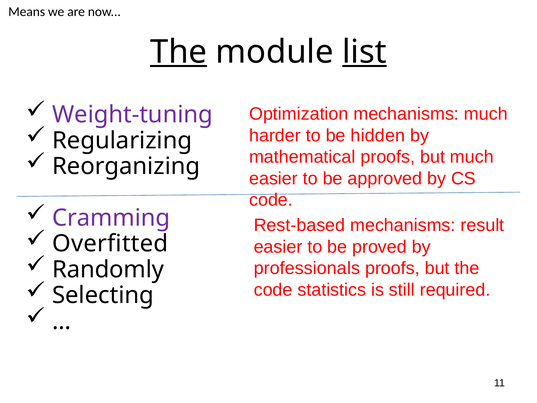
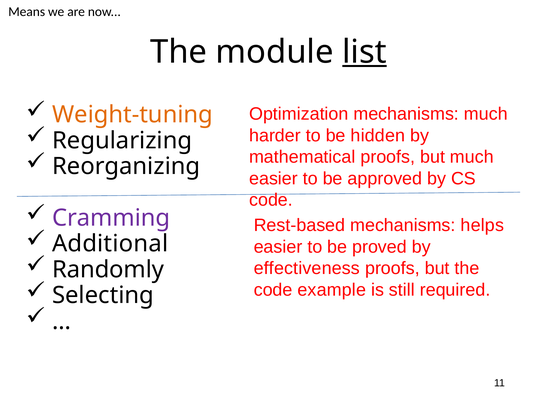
The underline: present -> none (179, 52)
Weight-tuning colour: purple -> orange (133, 115)
result: result -> helps (482, 225)
Overfitted: Overfitted -> Additional (110, 244)
professionals: professionals -> effectiveness (307, 268)
statistics: statistics -> example (332, 290)
